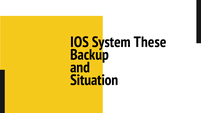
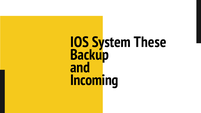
Situation: Situation -> Incoming (94, 80)
